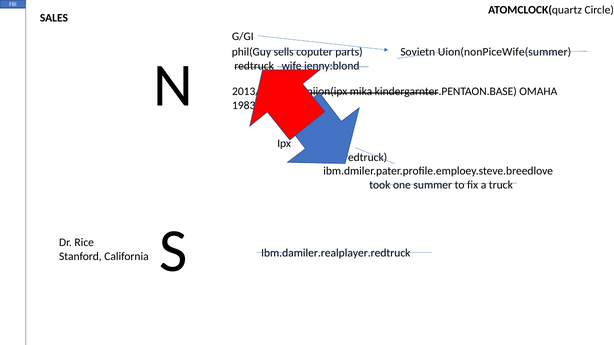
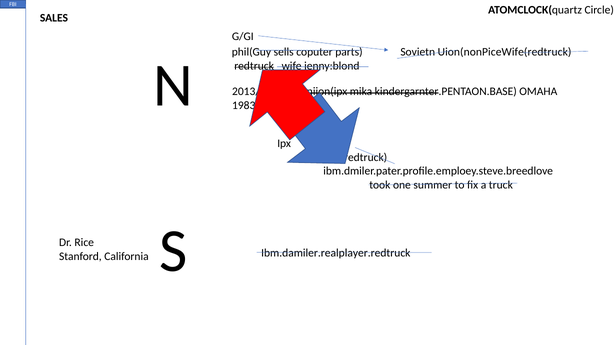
Uion(nonPiceWife(summer: Uion(nonPiceWife(summer -> Uion(nonPiceWife(redtruck (505, 52)
